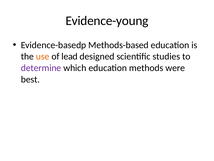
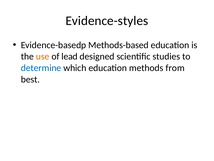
Evidence-young: Evidence-young -> Evidence-styles (107, 21)
determine colour: purple -> blue (41, 68)
were: were -> from (175, 68)
